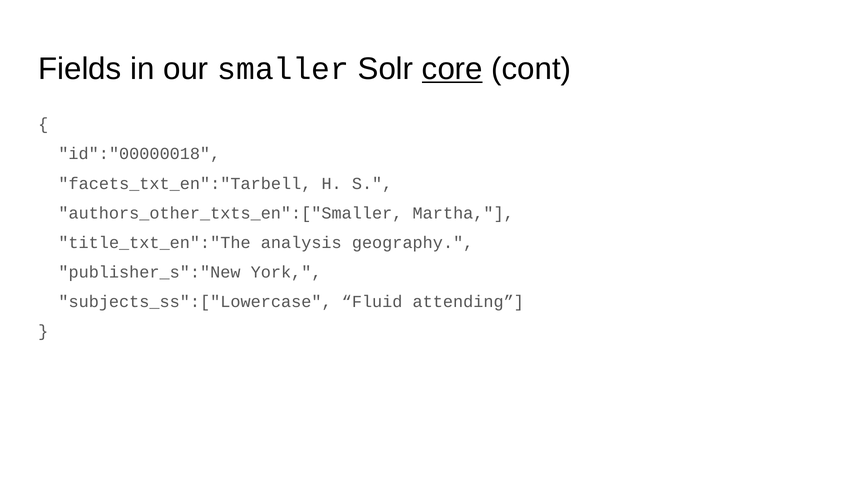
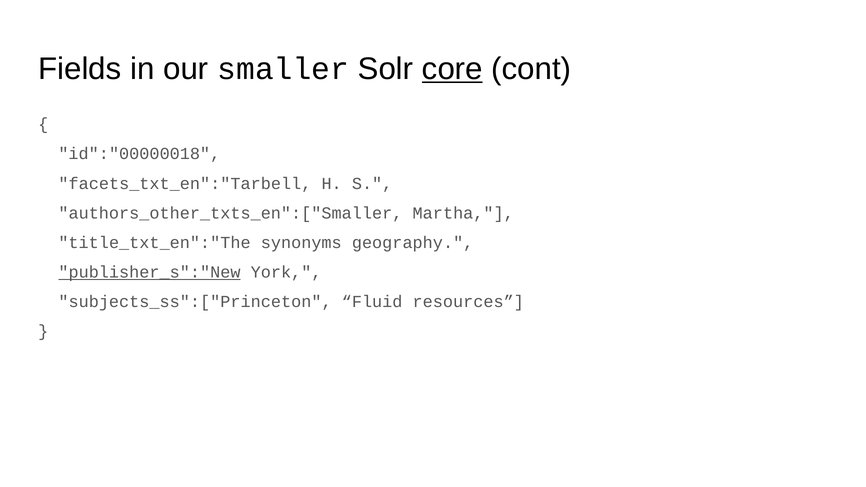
analysis: analysis -> synonyms (301, 243)
publisher_s":"New underline: none -> present (149, 272)
subjects_ss":["Lowercase: subjects_ss":["Lowercase -> subjects_ss":["Princeton (195, 302)
attending: attending -> resources (468, 302)
